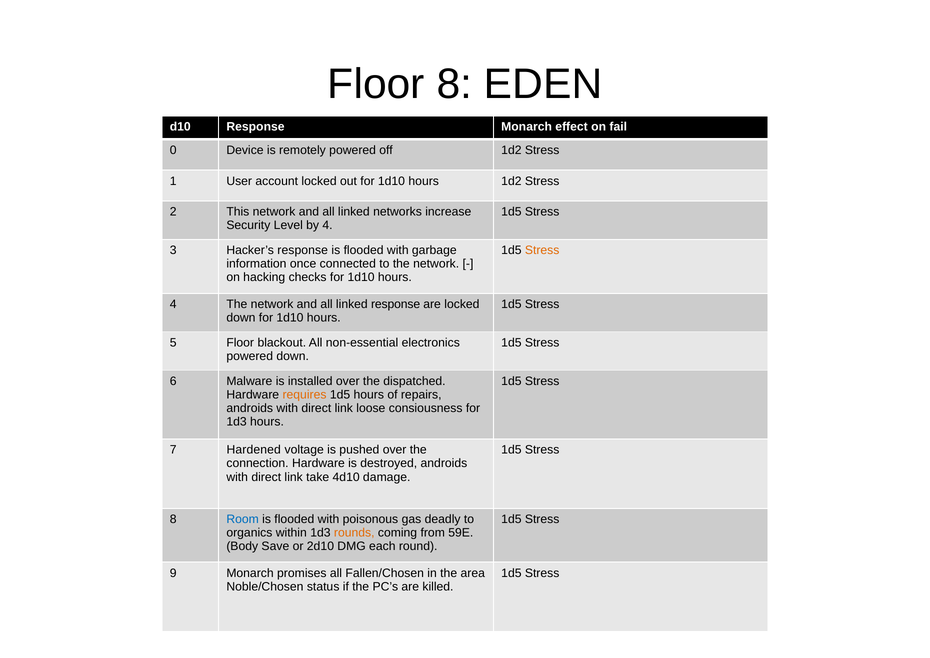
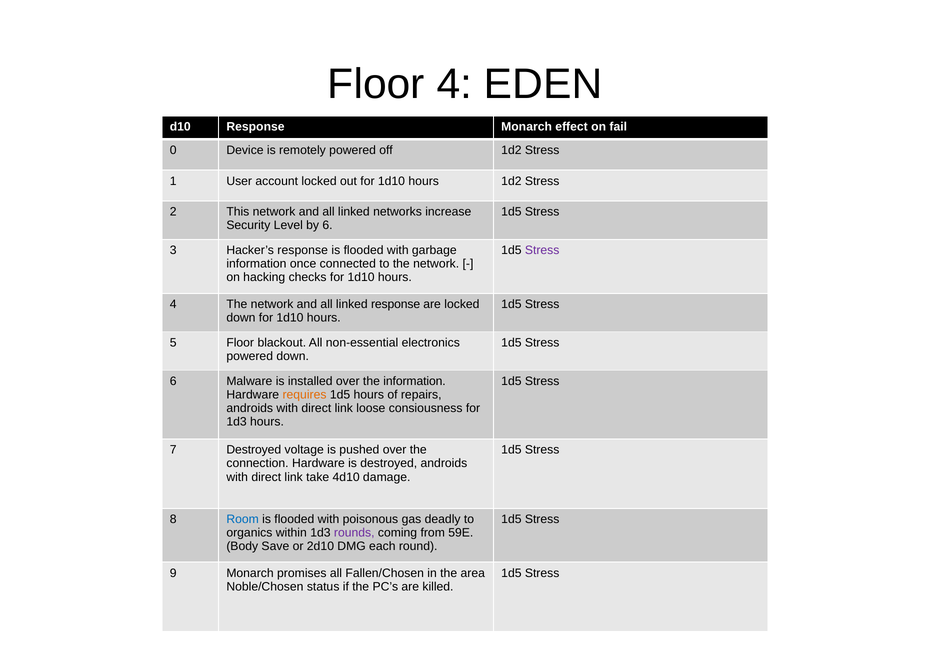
Floor 8: 8 -> 4 (454, 84)
by 4: 4 -> 6 (328, 225)
Stress colour: orange -> purple (542, 250)
the dispatched: dispatched -> information (415, 381)
7 Hardened: Hardened -> Destroyed (254, 450)
rounds colour: orange -> purple (354, 532)
